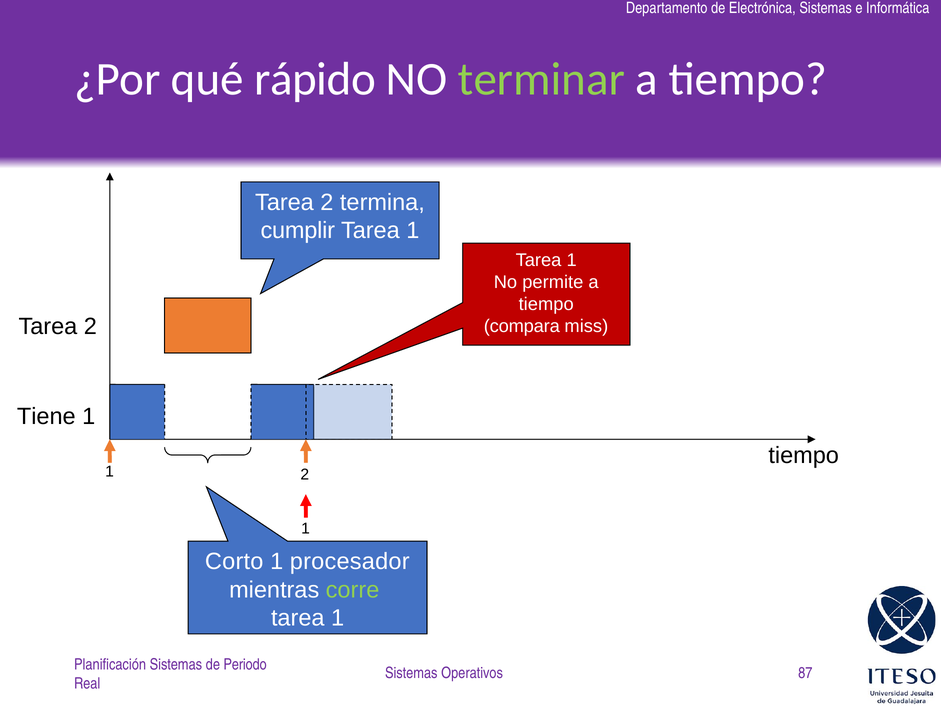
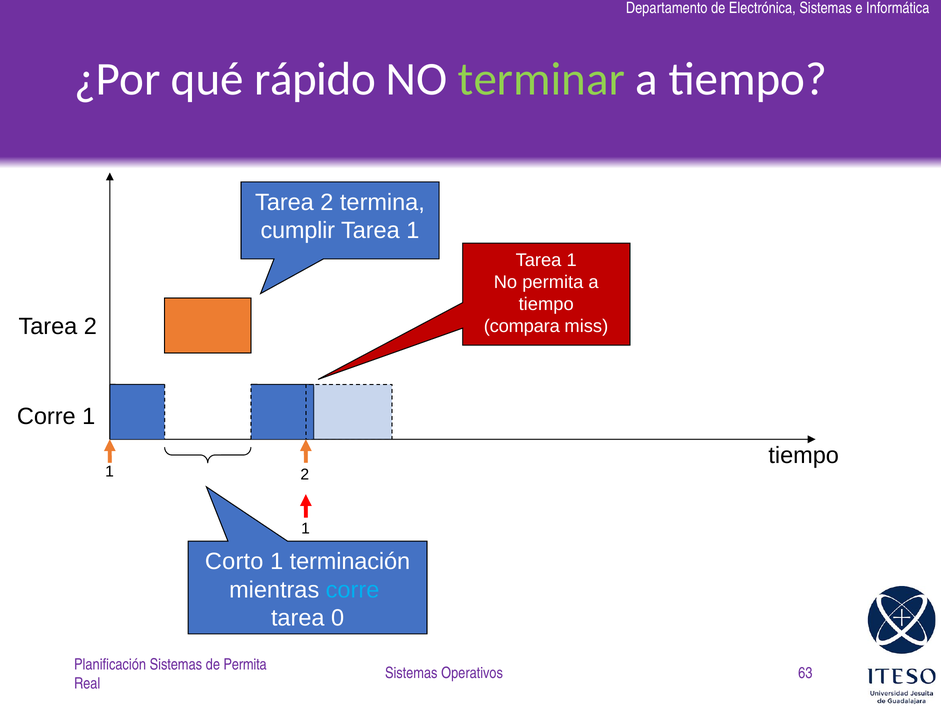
No permite: permite -> permita (553, 282)
Tiene: Tiene -> Corre (46, 416)
procesador: procesador -> terminación (350, 561)
corre colour: light green -> light blue (353, 590)
1: 1 -> 0 (338, 618)
de Periodo: Periodo -> Permita (245, 665)
87: 87 -> 63 (805, 673)
